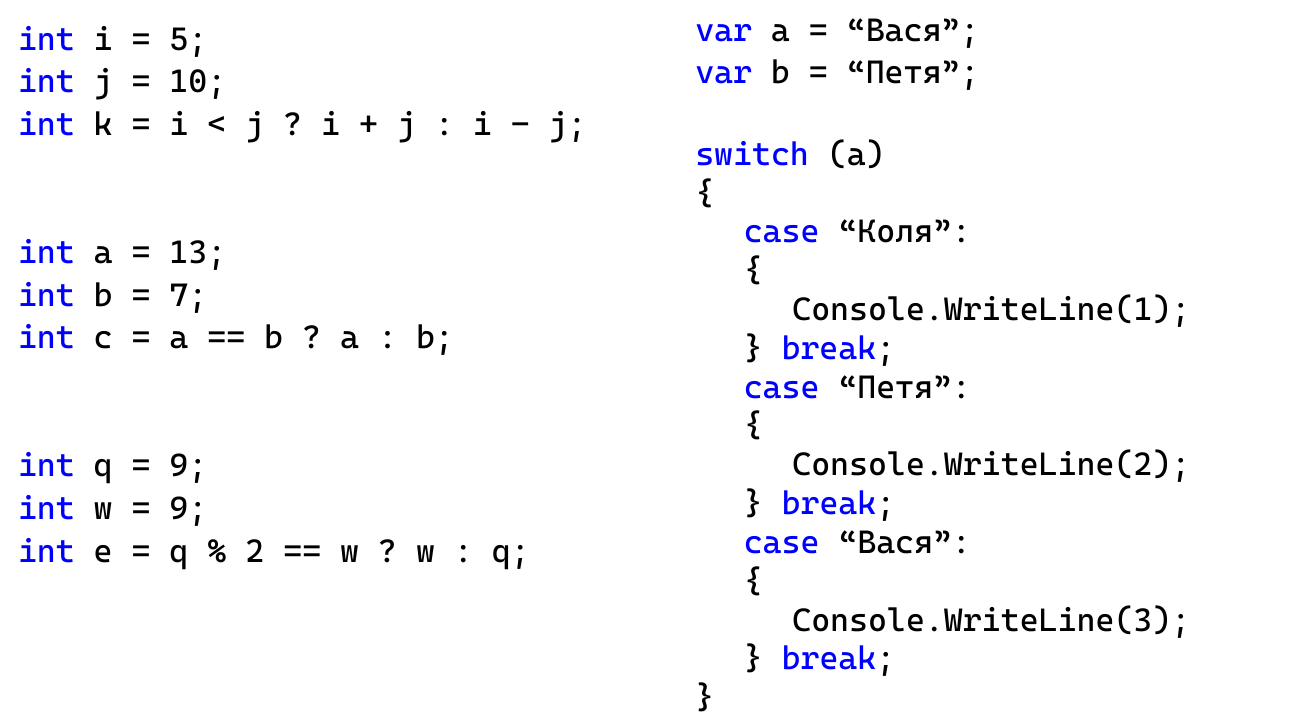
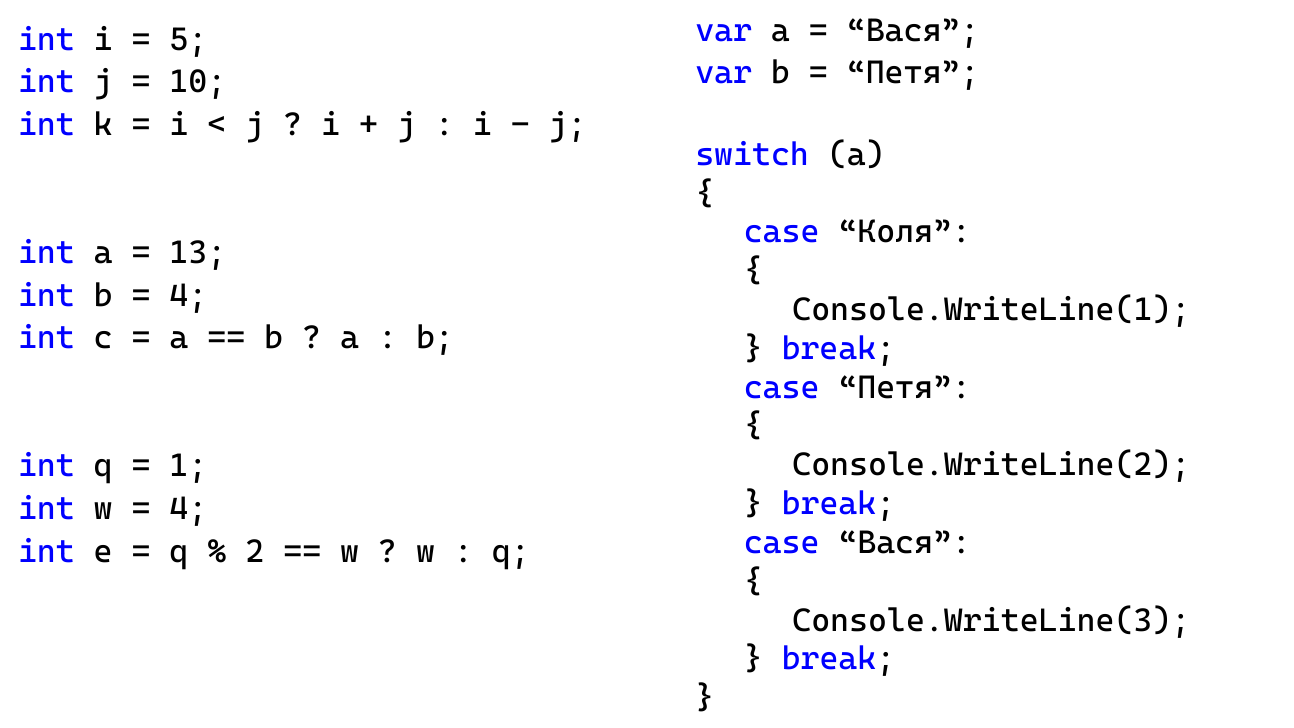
7: 7 -> 4 (188, 295)
9: 9 -> 1 (188, 466)
9: 9 -> 4 (188, 509)
